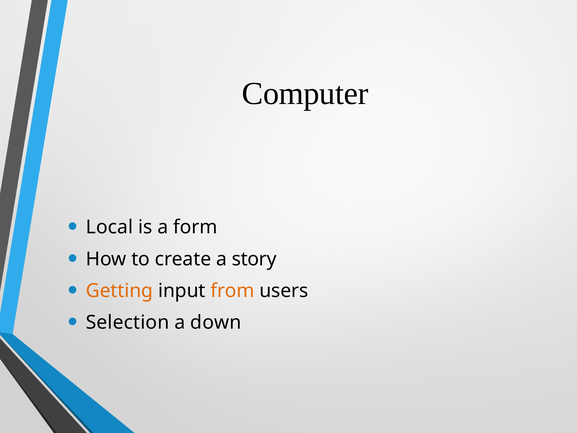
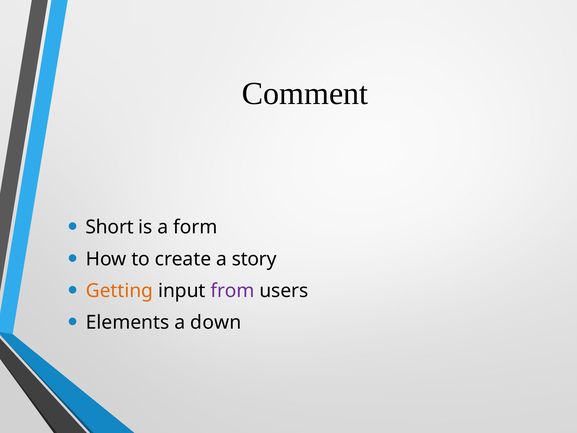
Computer: Computer -> Comment (305, 94)
Local: Local -> Short (110, 227)
from colour: orange -> purple (233, 291)
Selection: Selection -> Elements (128, 322)
